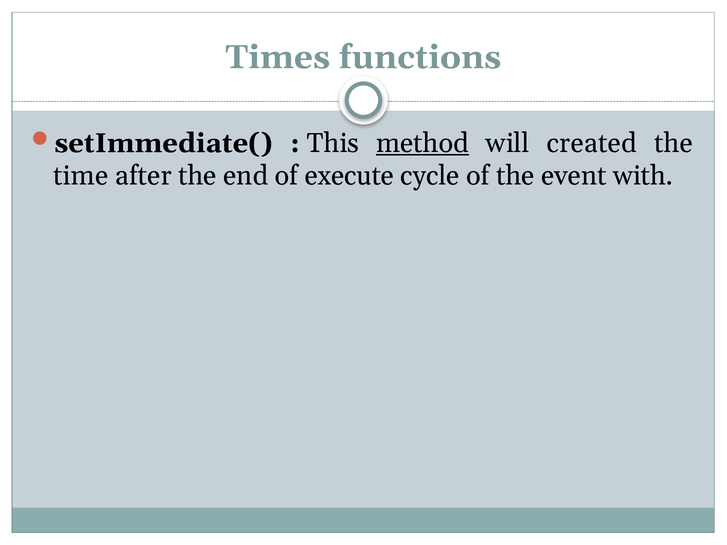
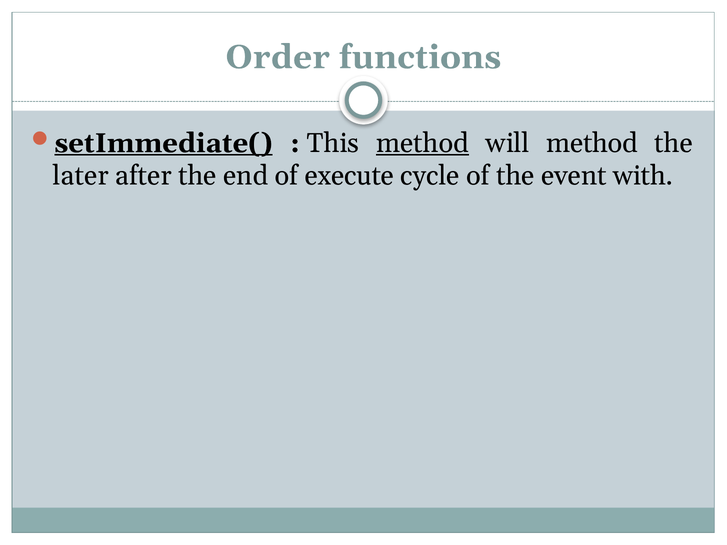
Times: Times -> Order (278, 57)
setImmediate( underline: none -> present (163, 143)
will created: created -> method (592, 143)
time: time -> later (81, 176)
